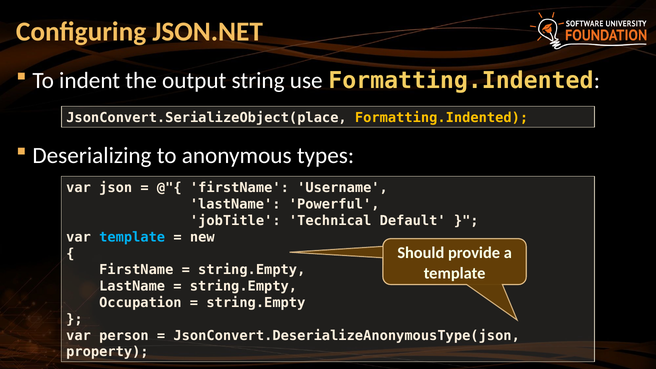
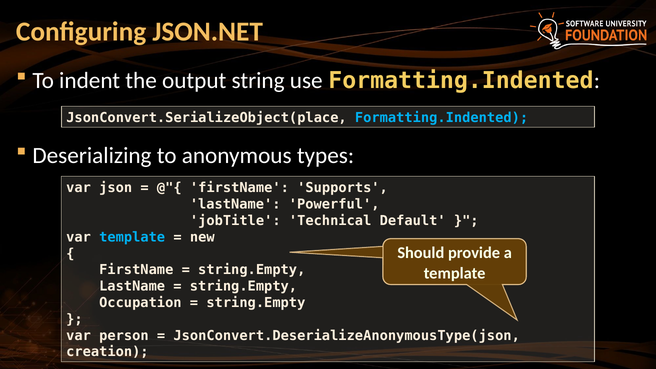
Formatting.Indented colour: yellow -> light blue (442, 118)
Username: Username -> Supports (343, 188)
property: property -> creation (107, 352)
